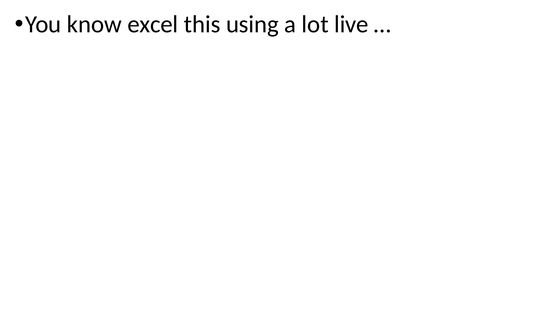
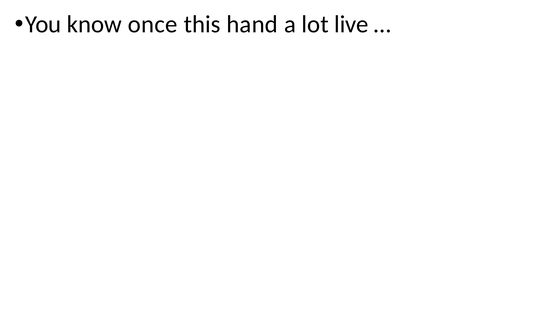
excel: excel -> once (153, 24)
using: using -> hand (252, 24)
